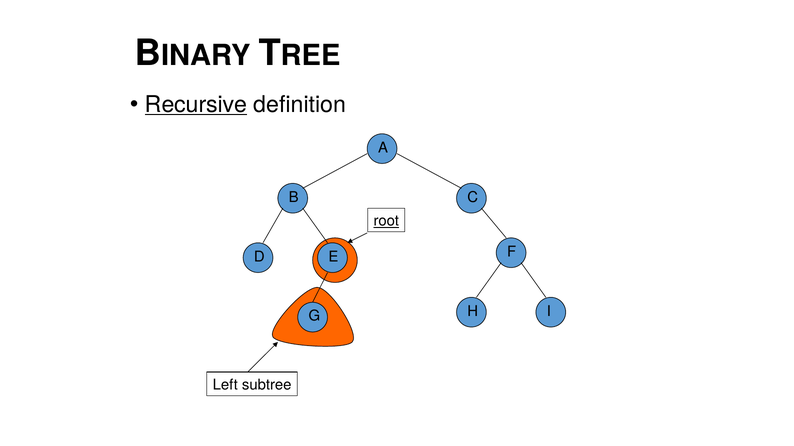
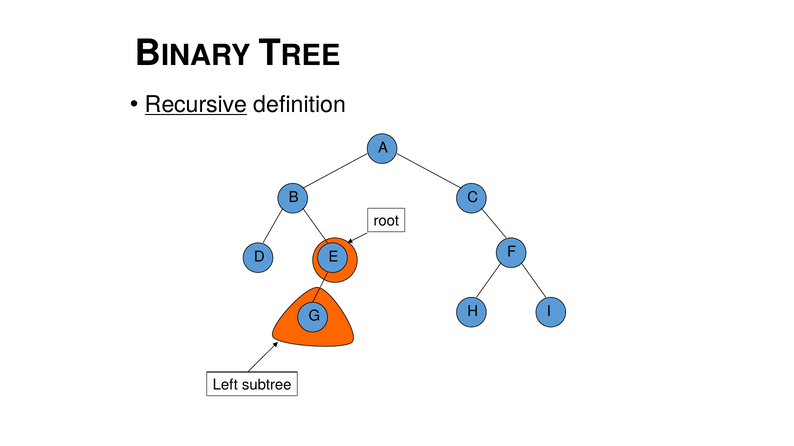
root underline: present -> none (386, 221)
